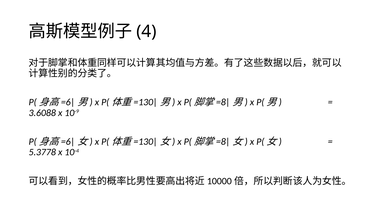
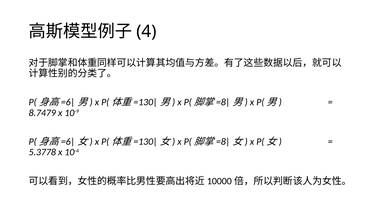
3.6088: 3.6088 -> 8.7479 (42, 113)
